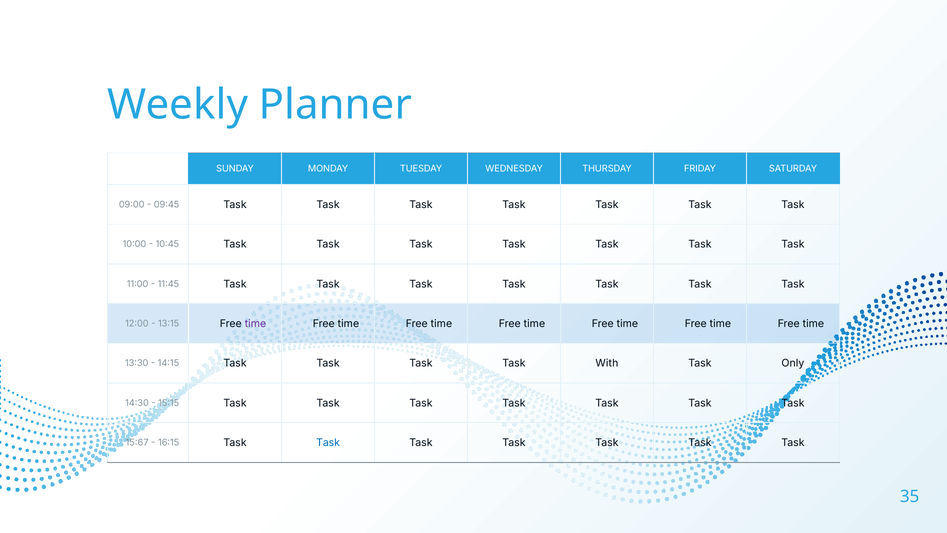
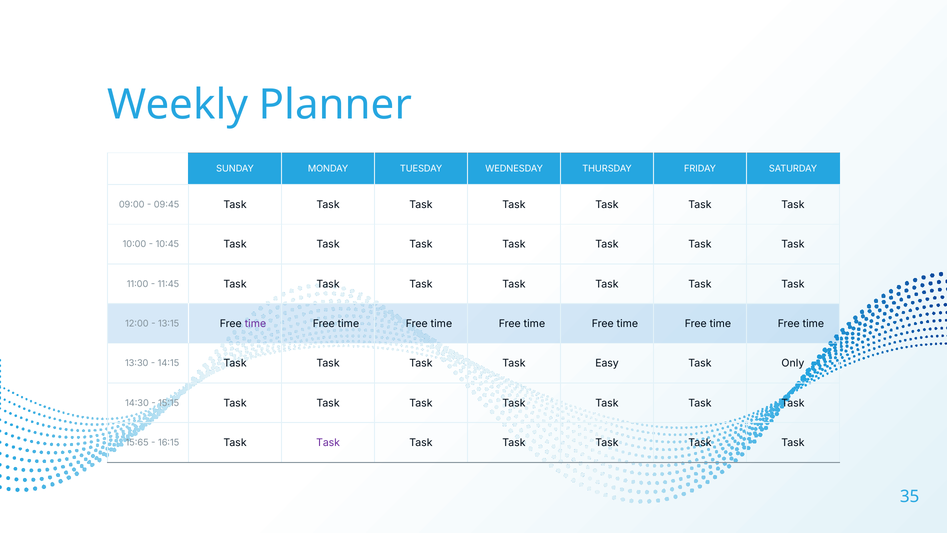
With: With -> Easy (607, 363)
15:67: 15:67 -> 15:65 (137, 443)
Task colour: blue -> purple (328, 443)
